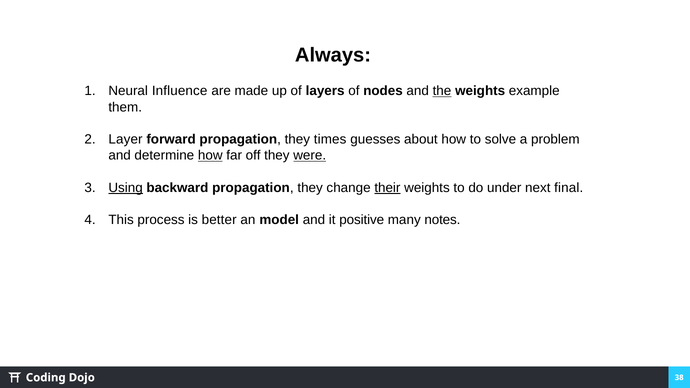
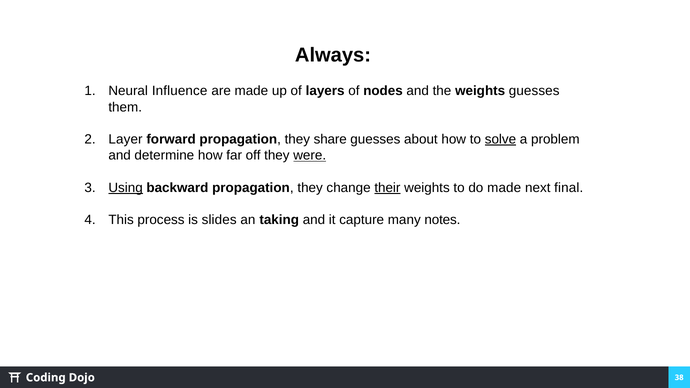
the underline: present -> none (442, 91)
weights example: example -> guesses (534, 91)
times: times -> share (330, 139)
solve underline: none -> present (500, 139)
how underline: present -> none (210, 155)
do under: under -> made (504, 188)
better: better -> slides (219, 220)
model: model -> taking (279, 220)
positive: positive -> capture (362, 220)
